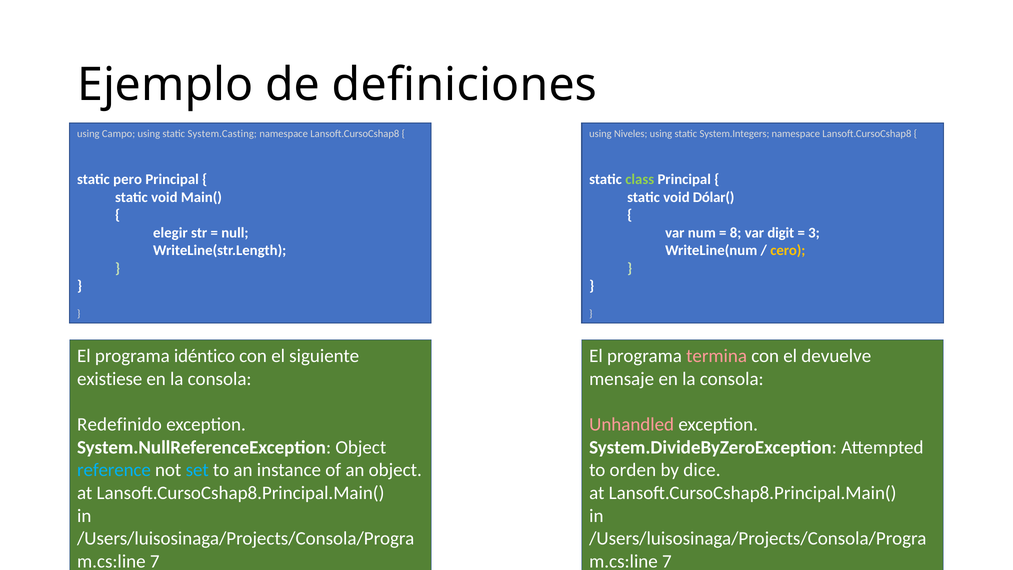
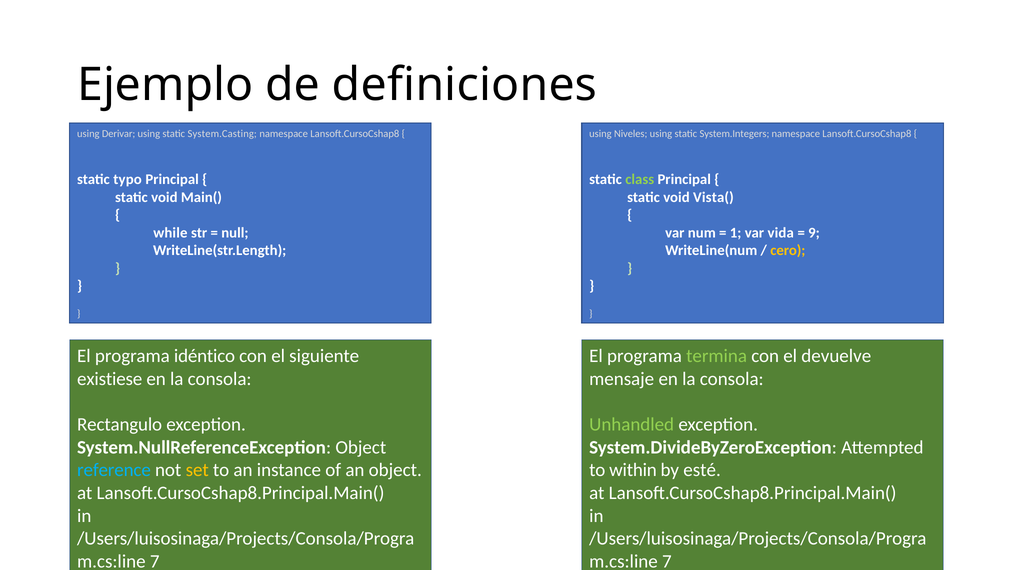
Campo: Campo -> Derivar (119, 134)
pero: pero -> typo (128, 180)
Dólar(: Dólar( -> Vista( (713, 197)
elegir: elegir -> while (170, 233)
8: 8 -> 1 (736, 233)
digit: digit -> vida (781, 233)
3: 3 -> 9 (814, 233)
termina colour: pink -> light green (717, 356)
Redefinido: Redefinido -> Rectangulo (120, 424)
Unhandled colour: pink -> light green (632, 424)
set colour: light blue -> yellow (197, 470)
orden: orden -> within (633, 470)
dice: dice -> esté (702, 470)
